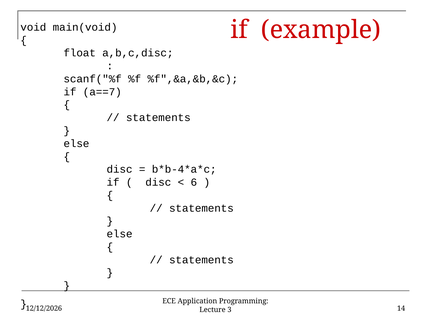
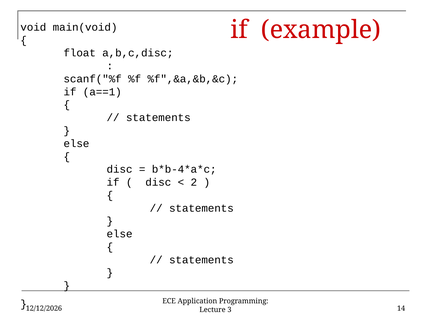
a==7: a==7 -> a==1 (102, 92)
6: 6 -> 2 (194, 182)
